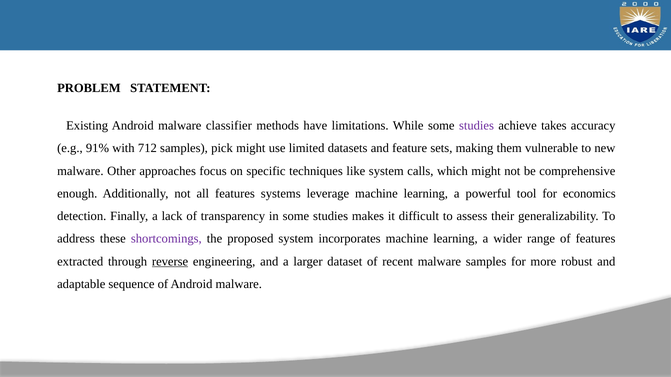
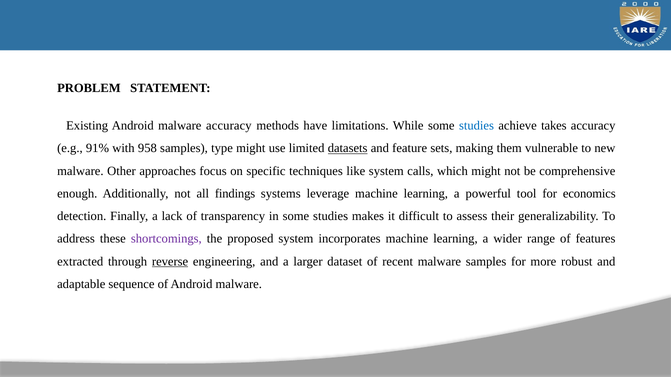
malware classifier: classifier -> accuracy (229, 126)
studies colour: purple -> blue (476, 126)
712: 712 -> 958 (147, 148)
pick: pick -> type (222, 148)
datasets underline: none -> present (348, 148)
all features: features -> findings (235, 194)
